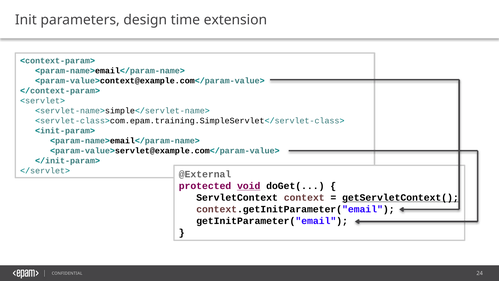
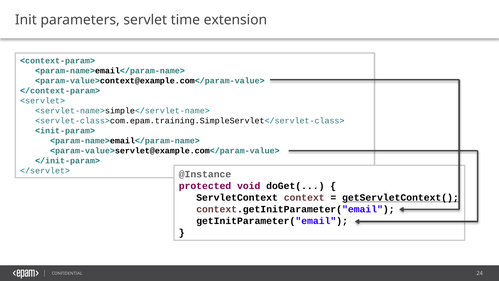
design: design -> servlet (145, 20)
@External: @External -> @Instance (205, 174)
void underline: present -> none (249, 186)
